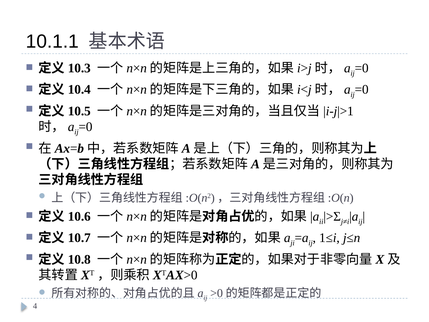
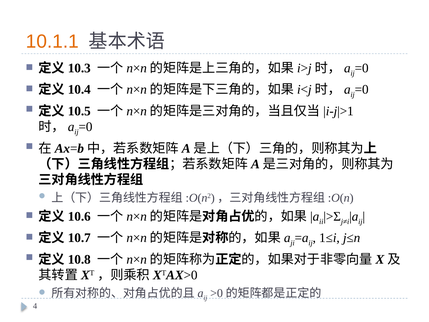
10.1.1 colour: black -> orange (52, 41)
